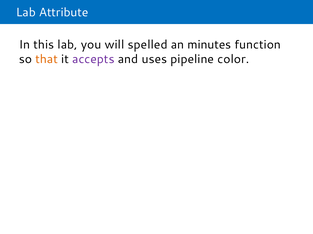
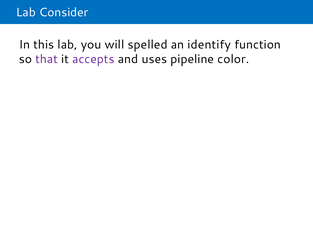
Attribute: Attribute -> Consider (64, 12)
minutes: minutes -> identify (209, 45)
that colour: orange -> purple (47, 59)
